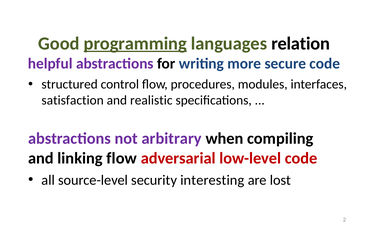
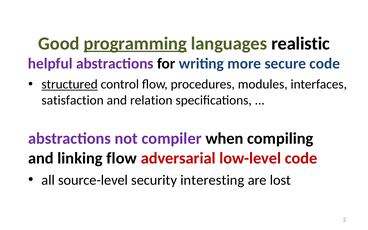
relation: relation -> realistic (301, 43)
structured underline: none -> present (70, 84)
realistic: realistic -> relation (151, 100)
arbitrary: arbitrary -> compiler (172, 138)
